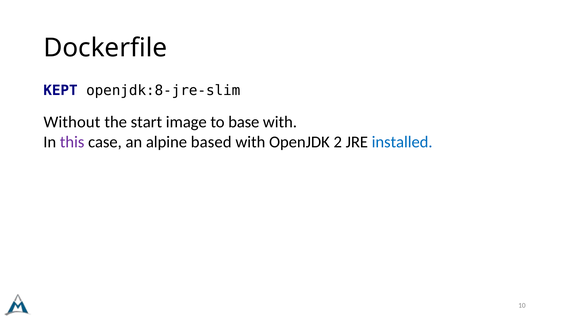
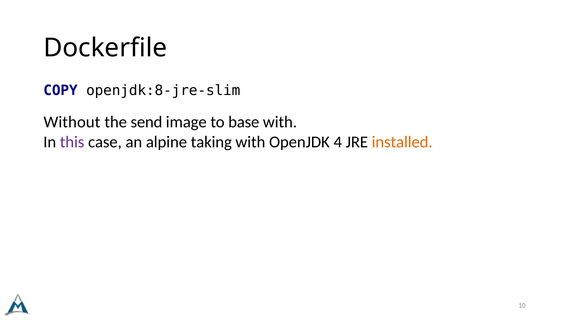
KEPT: KEPT -> COPY (60, 91)
start: start -> send (146, 122)
based: based -> taking (211, 142)
2: 2 -> 4 (338, 142)
installed colour: blue -> orange (402, 142)
